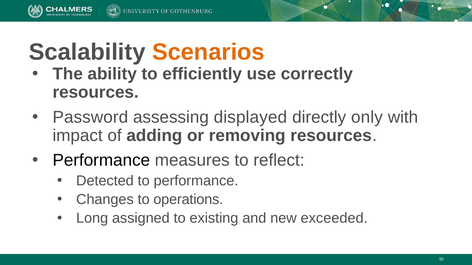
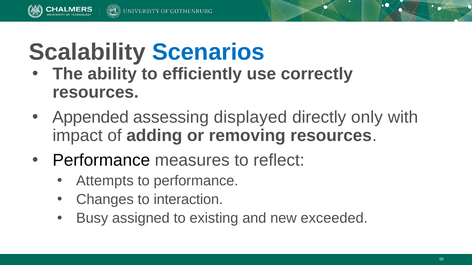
Scenarios colour: orange -> blue (208, 52)
Password: Password -> Appended (90, 117)
Detected: Detected -> Attempts (105, 181)
operations: operations -> interaction (188, 200)
Long: Long -> Busy (92, 219)
